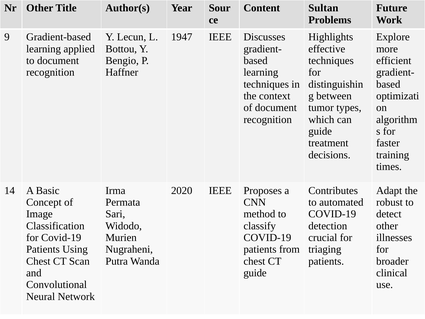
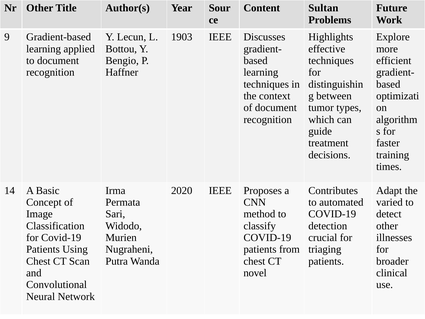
1947: 1947 -> 1903 (182, 37)
robust: robust -> varied (389, 202)
guide: guide -> novel (255, 273)
